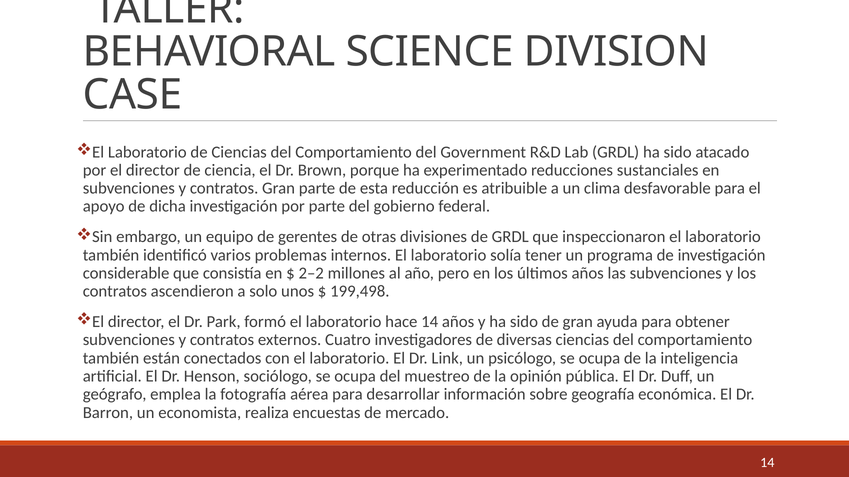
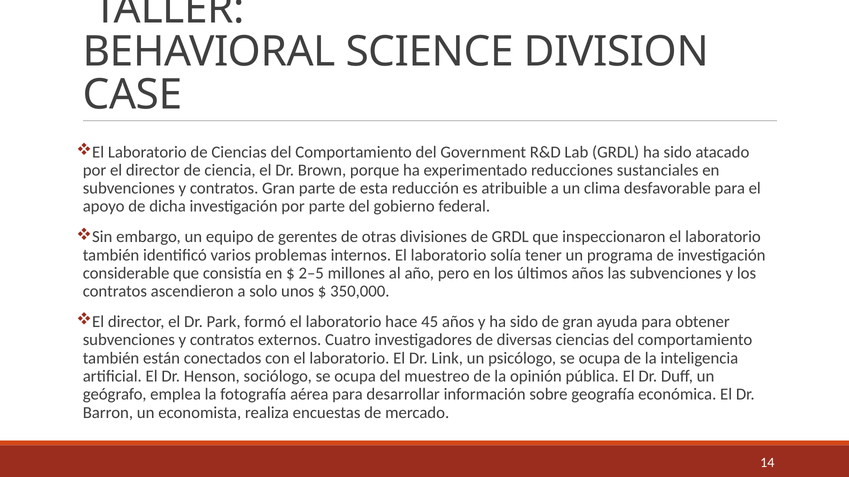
2–2: 2–2 -> 2–5 (311, 274)
199,498: 199,498 -> 350,000 (360, 292)
hace 14: 14 -> 45 (430, 322)
